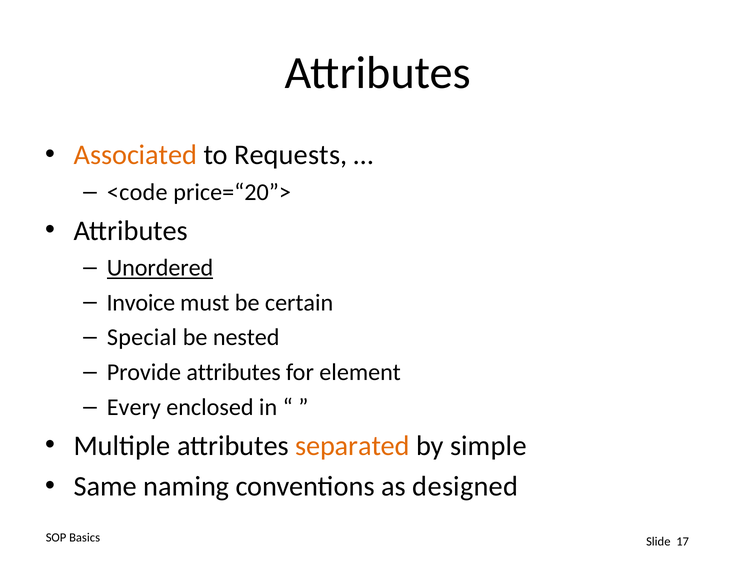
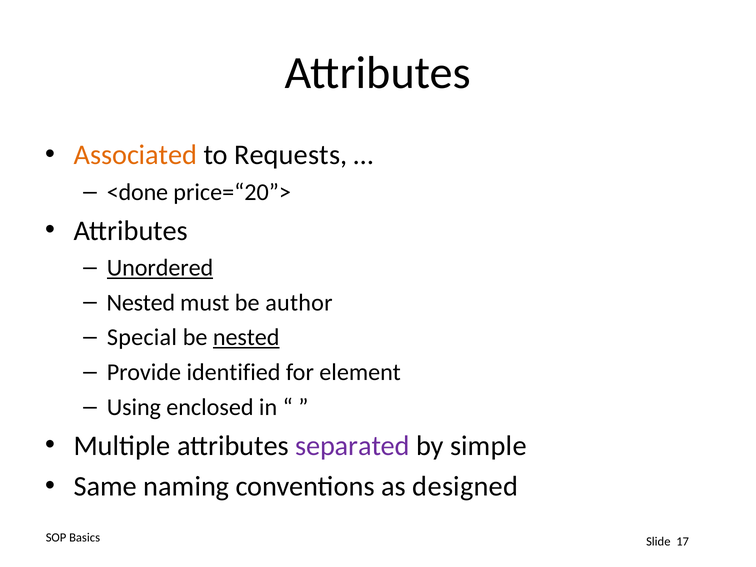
<code: <code -> <done (137, 192)
Invoice: Invoice -> Nested (141, 303)
certain: certain -> author (299, 303)
nested underline: none -> present (246, 338)
Provide attributes: attributes -> identified (233, 372)
Every: Every -> Using (134, 407)
separated colour: orange -> purple (352, 446)
